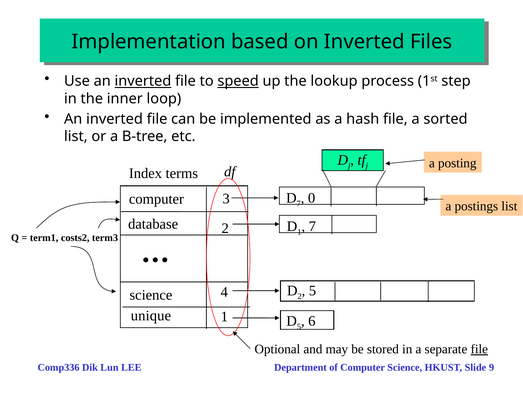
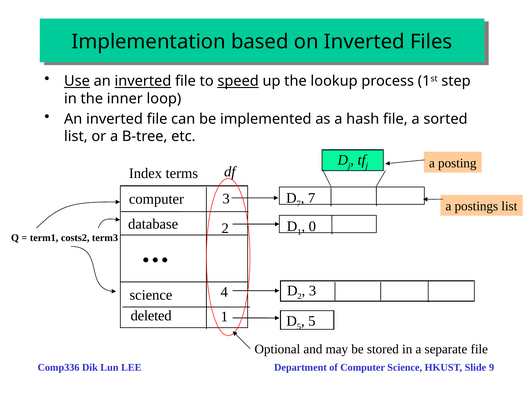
Use underline: none -> present (77, 81)
0: 0 -> 7 (312, 198)
7: 7 -> 0 (312, 226)
5: 5 -> 3 (313, 290)
unique: unique -> deleted (151, 315)
6: 6 -> 5 (312, 320)
file underline: present -> none (479, 349)
